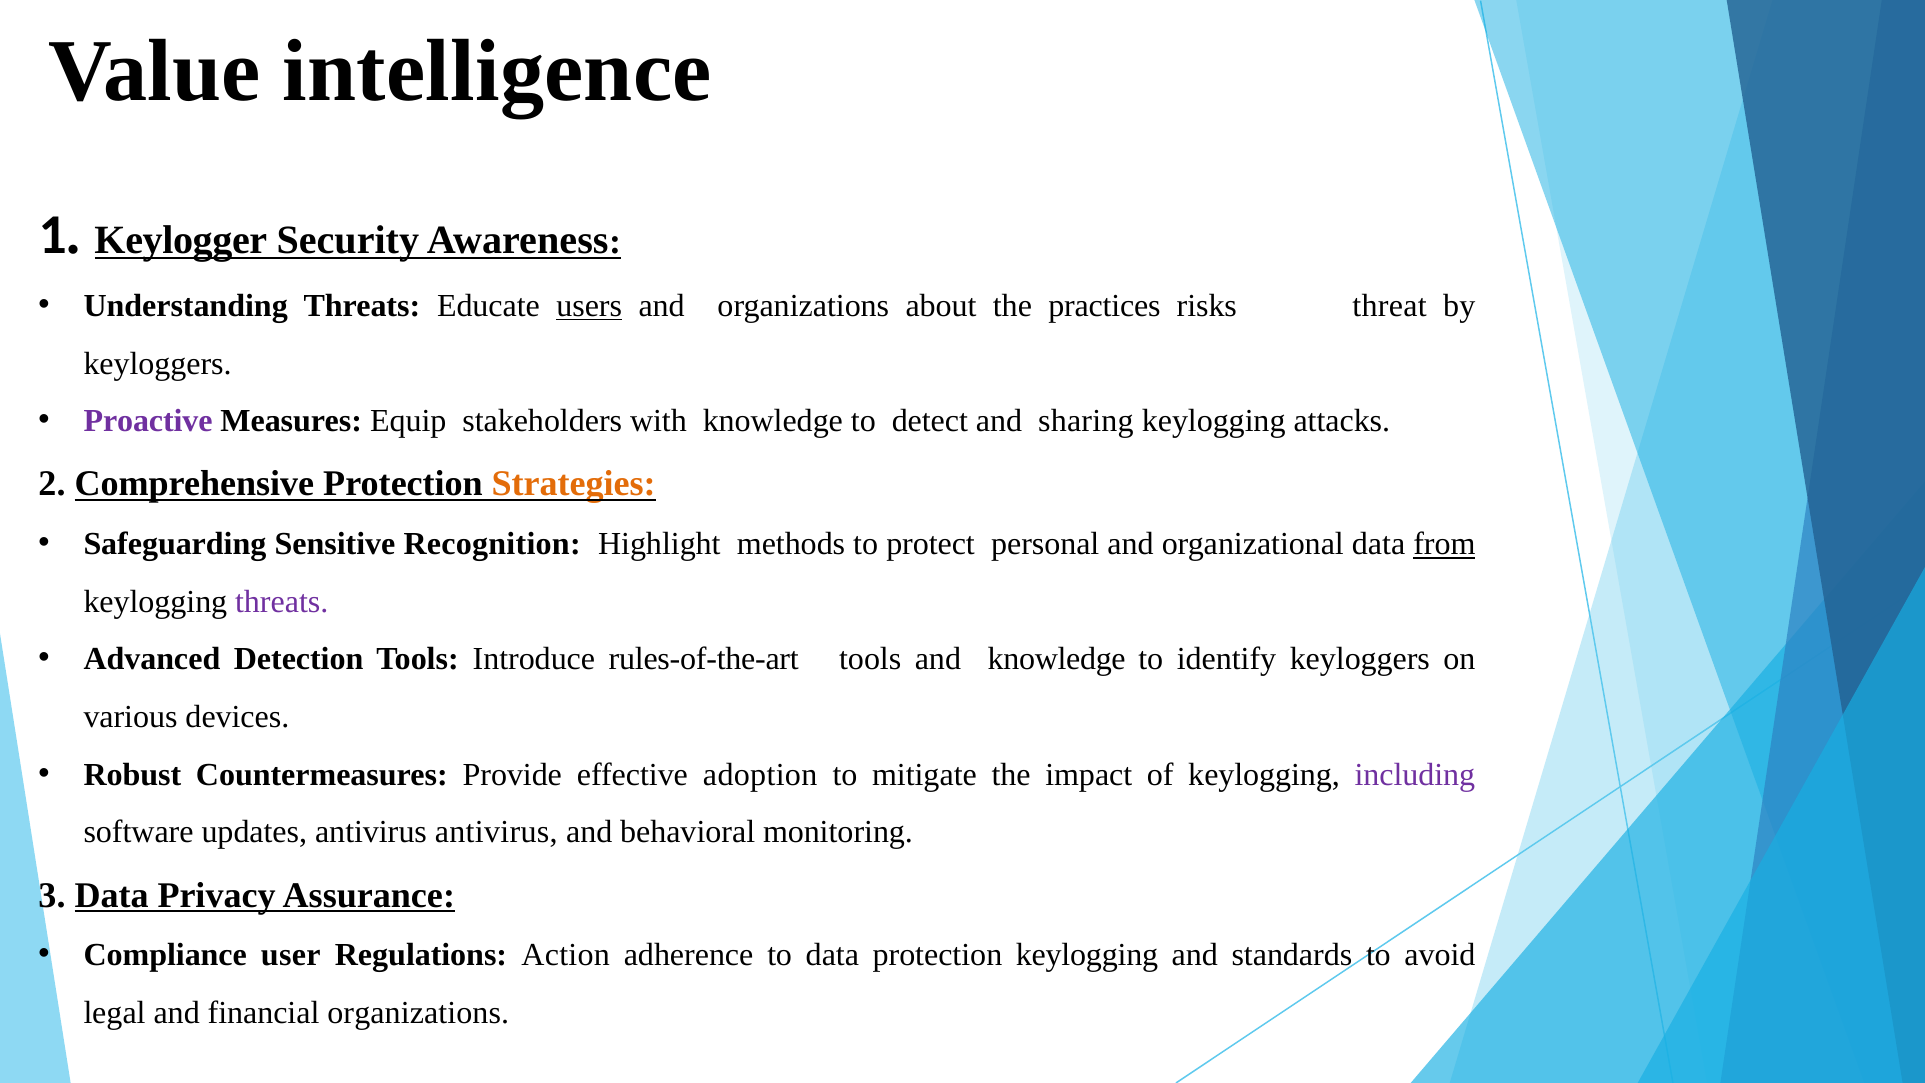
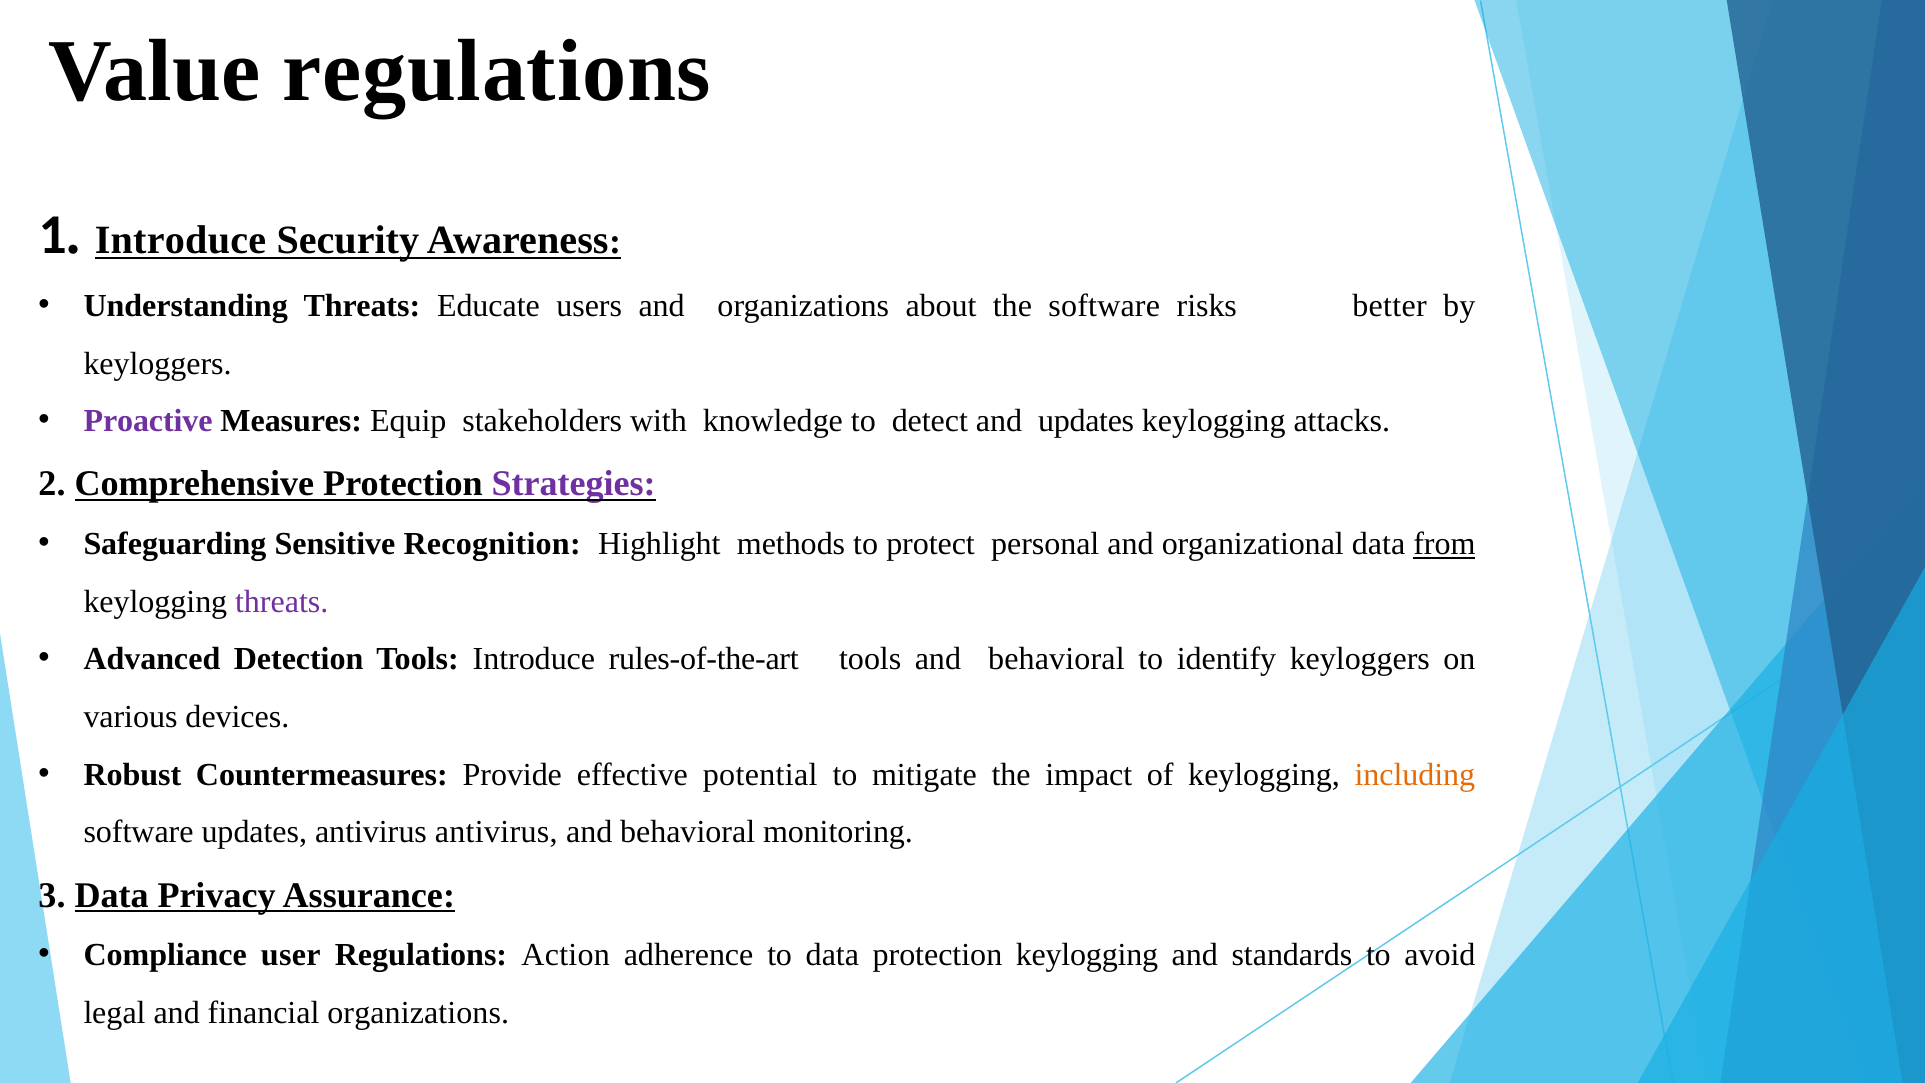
Value intelligence: intelligence -> regulations (497, 71)
1 Keylogger: Keylogger -> Introduce (180, 240)
users underline: present -> none (589, 306)
the practices: practices -> software (1104, 306)
threat: threat -> better (1390, 306)
and sharing: sharing -> updates (1086, 421)
Strategies colour: orange -> purple (574, 484)
tools and knowledge: knowledge -> behavioral (1056, 659)
adoption: adoption -> potential (760, 774)
including colour: purple -> orange (1415, 774)
